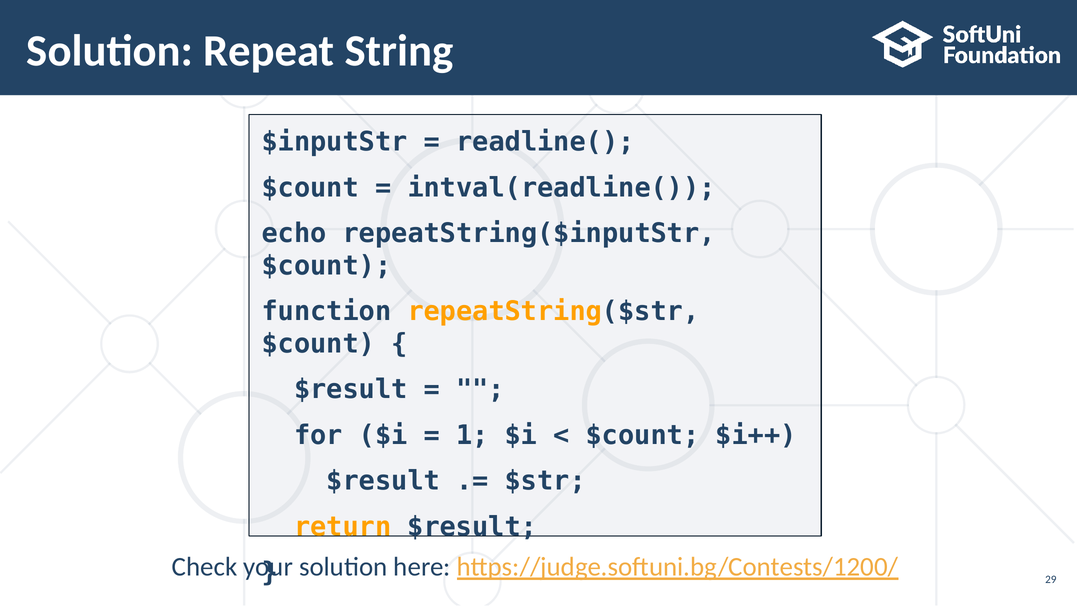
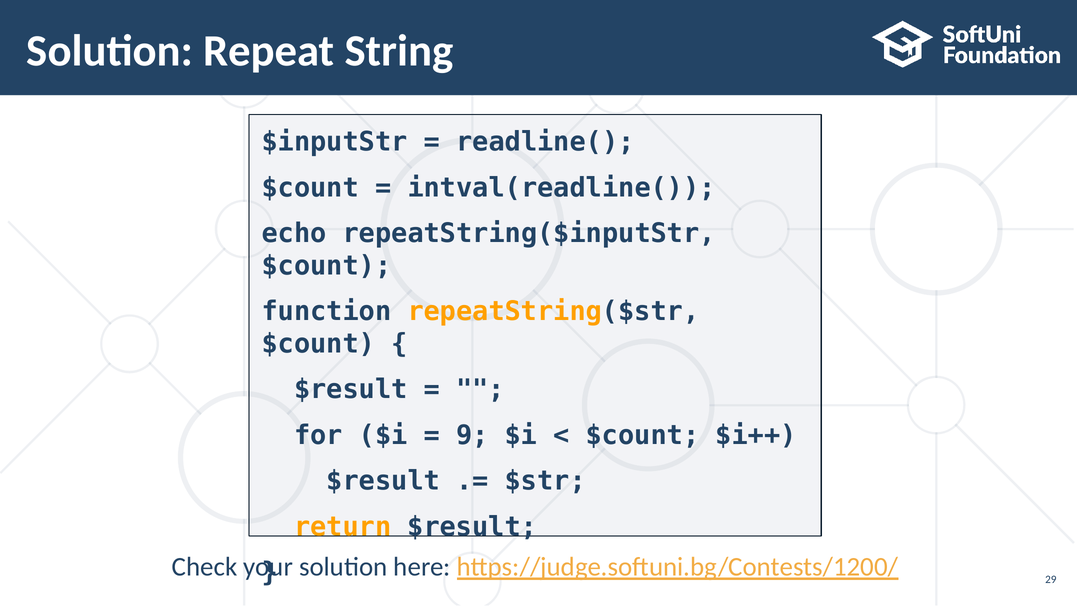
1: 1 -> 9 (472, 435)
